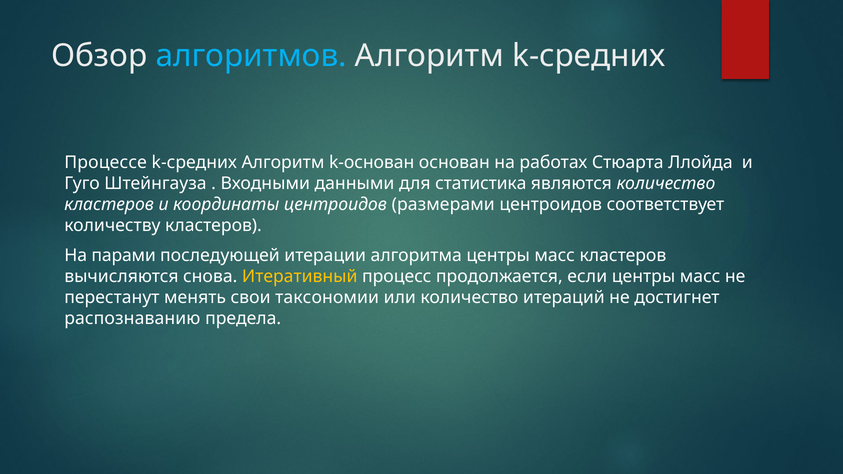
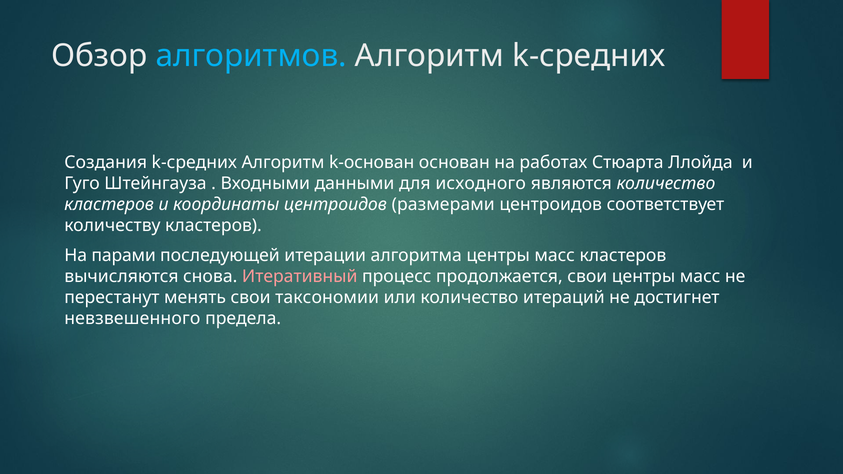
Процессе: Процессе -> Создания (106, 162)
статистика: статистика -> исходного (481, 183)
Итеративный colour: yellow -> pink (300, 277)
продолжается если: если -> свои (587, 277)
распознаванию: распознаванию -> невзвешенного (132, 319)
